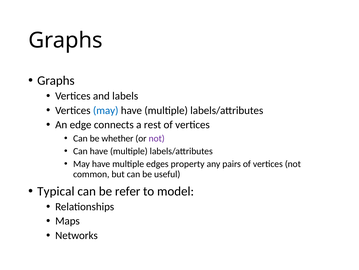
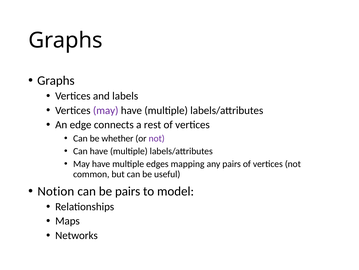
may colour: blue -> purple (106, 110)
property: property -> mapping (188, 163)
Typical: Typical -> Notion (56, 191)
be refer: refer -> pairs (128, 191)
